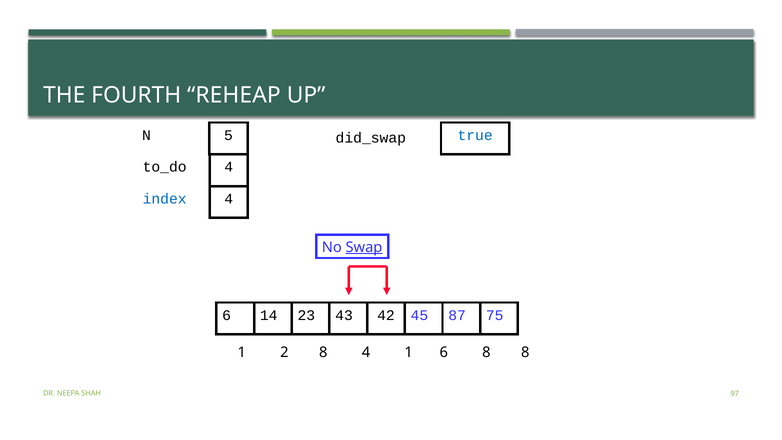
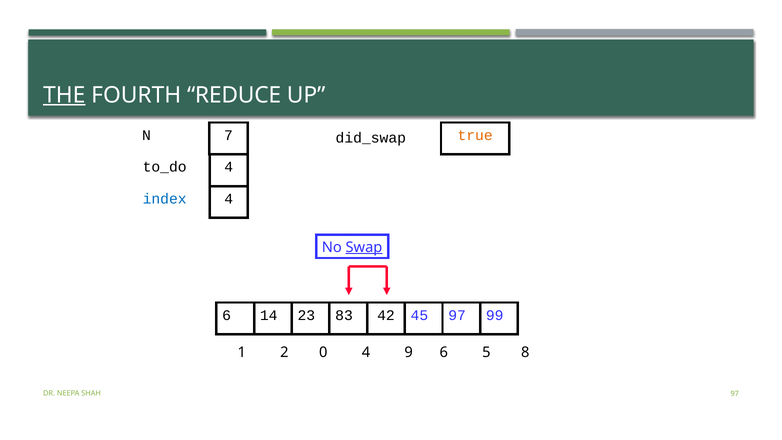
THE underline: none -> present (64, 95)
REHEAP: REHEAP -> REDUCE (234, 95)
5: 5 -> 7 (228, 135)
true colour: blue -> orange (475, 135)
43: 43 -> 83 (344, 315)
42 87: 87 -> 97 (457, 315)
75: 75 -> 99 (495, 315)
2 8: 8 -> 0 (323, 352)
4 1: 1 -> 9 (409, 352)
6 8: 8 -> 5 (486, 352)
